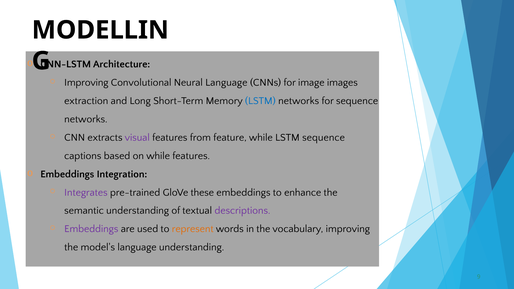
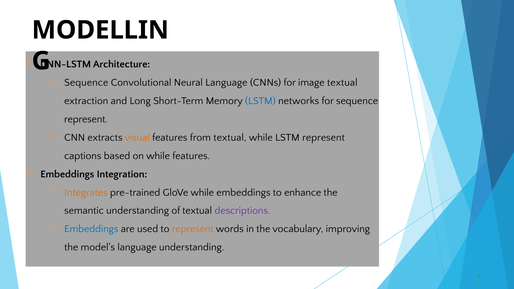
Improving: Improving -> Sequence (86, 83)
image images: images -> textual (342, 83)
networks: networks -> represent (86, 119)
visual colour: purple -> orange (137, 138)
from feature: feature -> textual (230, 138)
LSTM sequence: sequence -> represent (324, 138)
Integrates colour: purple -> orange (86, 192)
GloVe these: these -> while (202, 192)
Embeddings colour: purple -> blue (91, 229)
